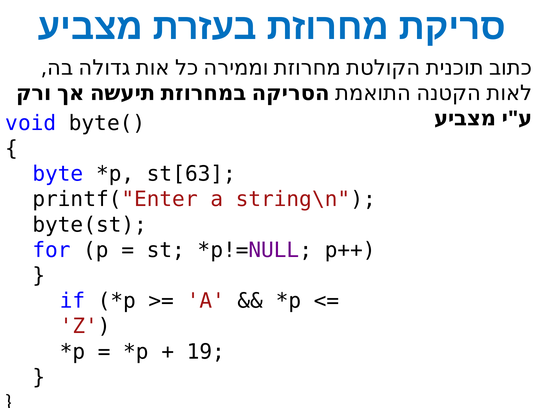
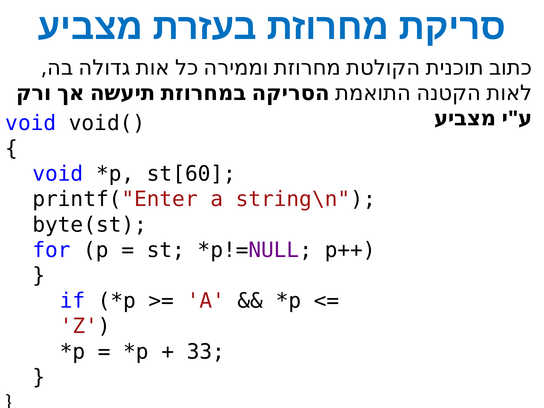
byte(: byte( -> void( (107, 123)
byte: byte -> void (58, 174)
st[63: st[63 -> st[60 (191, 174)
19: 19 -> 33 (206, 352)
